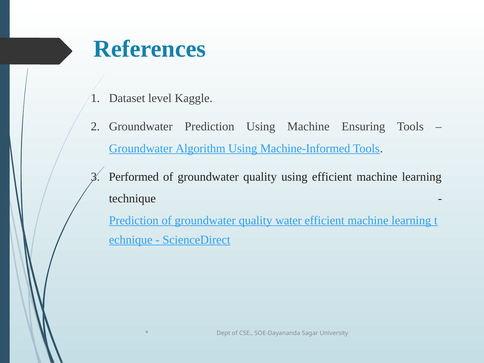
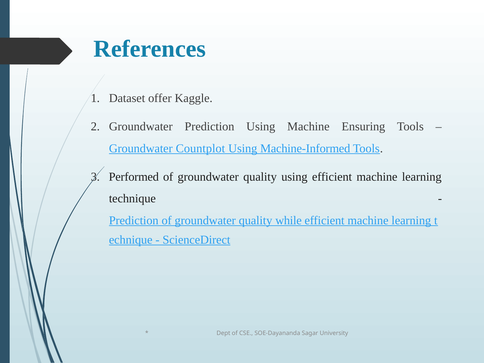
level: level -> offer (160, 98)
Algorithm: Algorithm -> Countplot (200, 148)
water: water -> while (289, 220)
